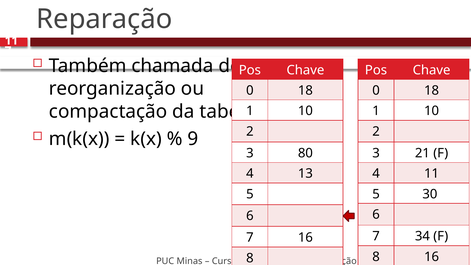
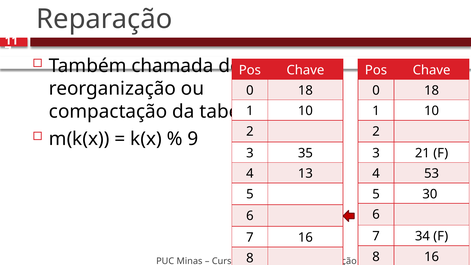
80: 80 -> 35 (305, 153)
4 11: 11 -> 53 (432, 174)
